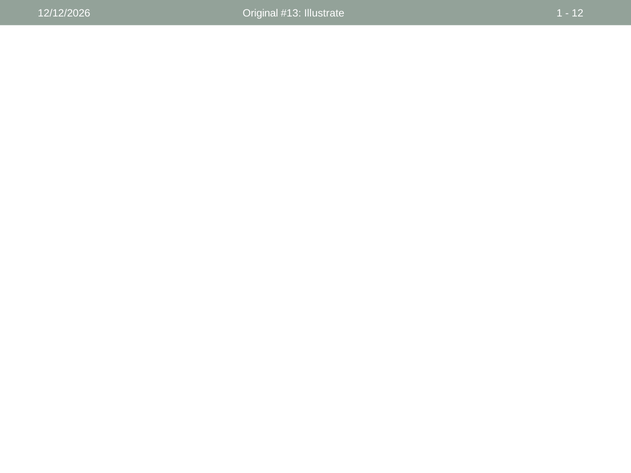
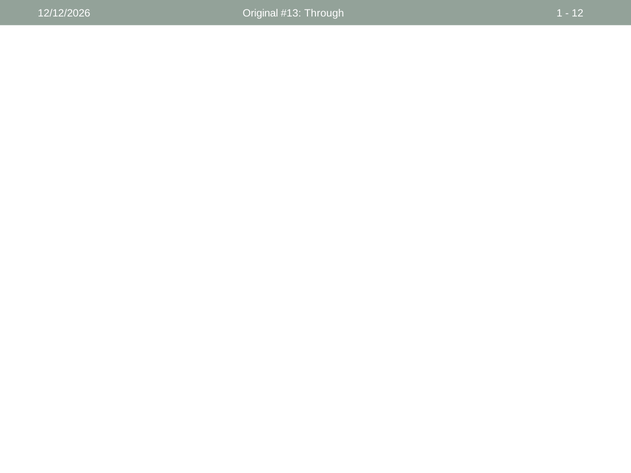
Illustrate: Illustrate -> Through (324, 13)
